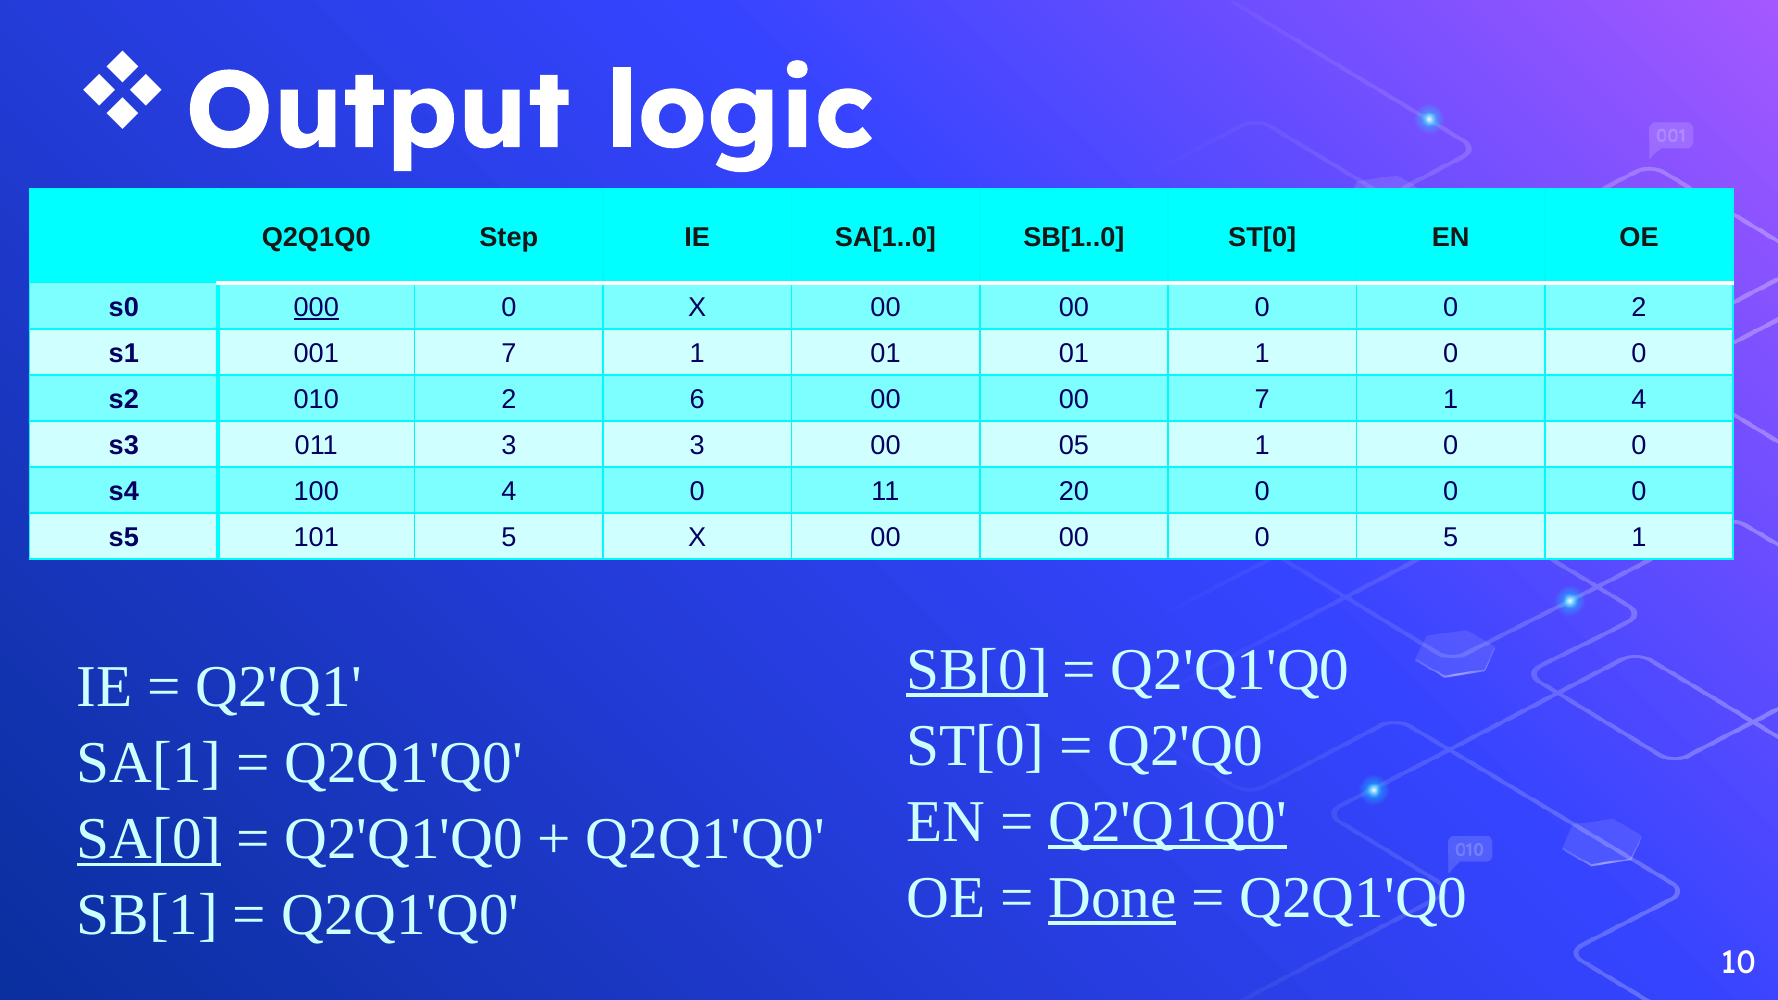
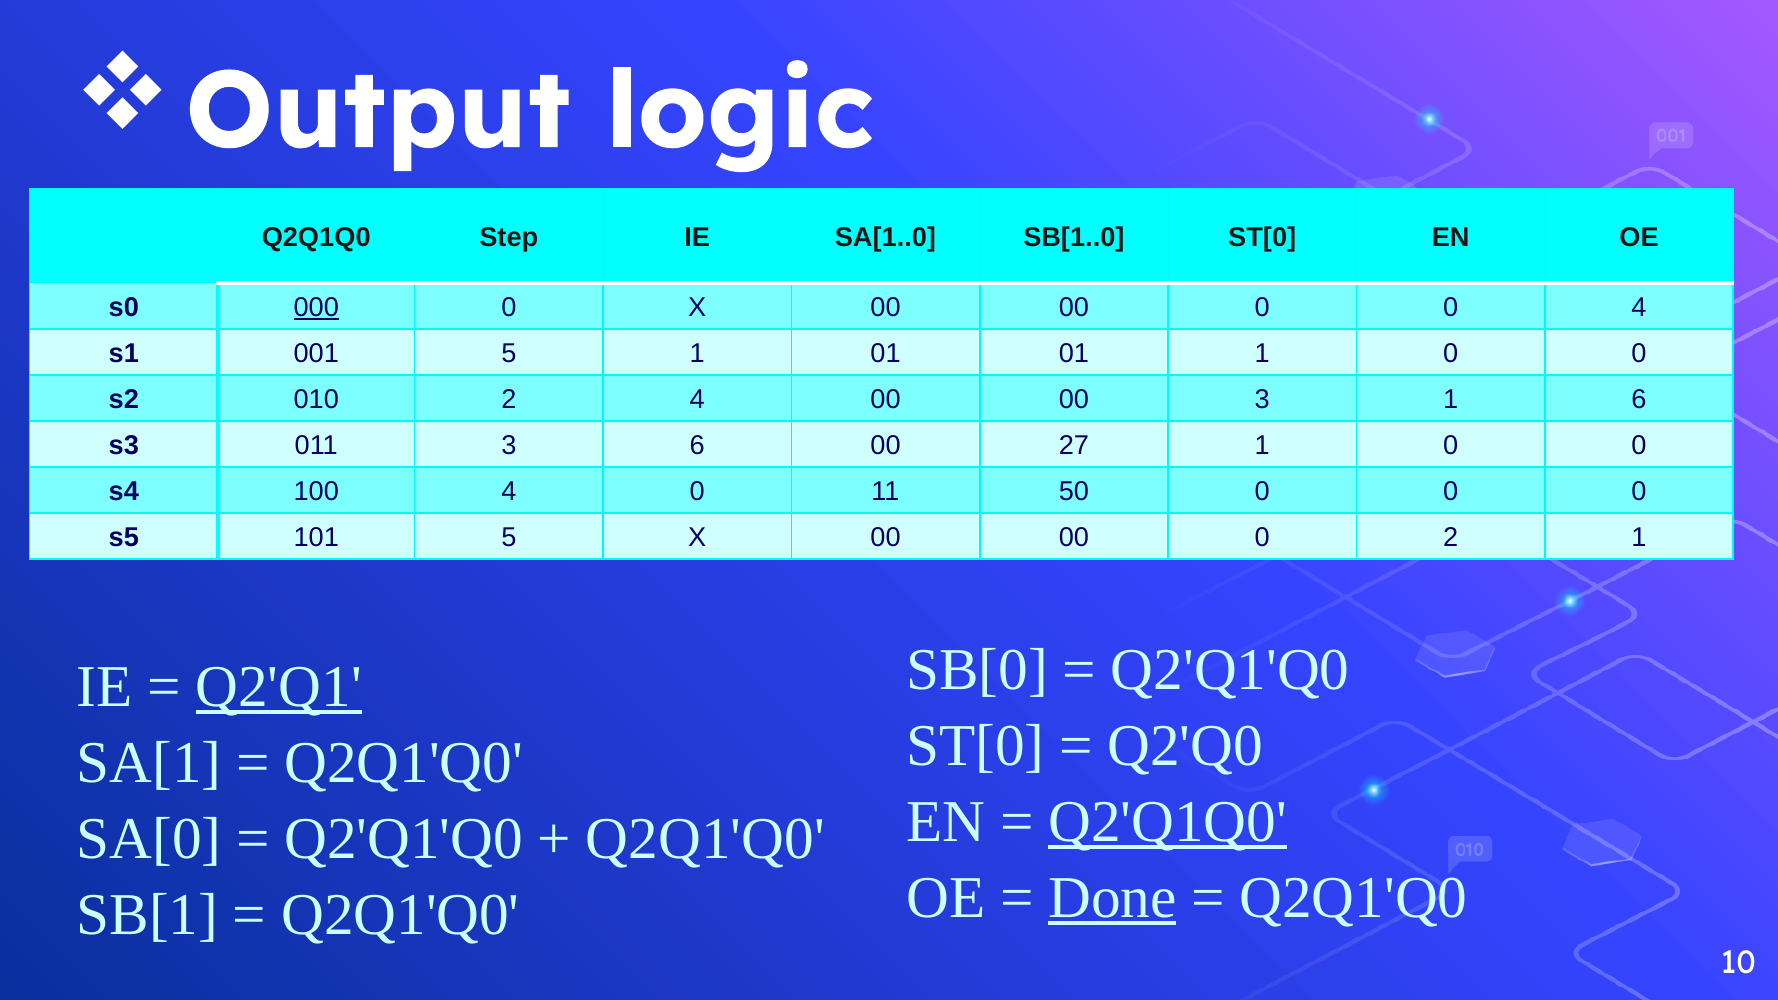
0 2: 2 -> 4 (1639, 307)
001 7: 7 -> 5 (509, 353)
2 6: 6 -> 4 (697, 399)
00 7: 7 -> 3 (1262, 399)
1 4: 4 -> 6 (1639, 399)
3 3: 3 -> 6 (697, 445)
05: 05 -> 27 (1074, 445)
20: 20 -> 50 (1074, 492)
0 5: 5 -> 2 (1451, 538)
SB[0 underline: present -> none (977, 670)
Q2'Q1 underline: none -> present (279, 687)
SA[0 underline: present -> none (149, 839)
